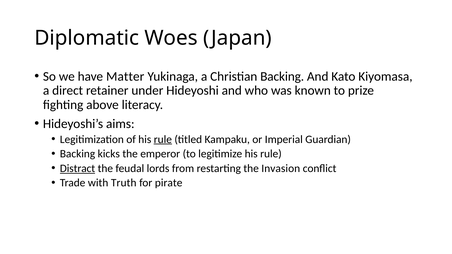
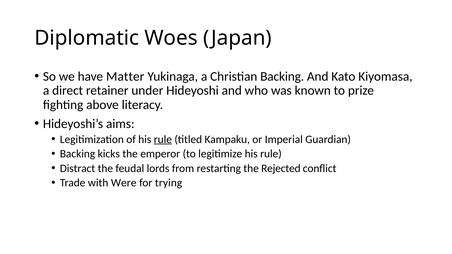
Distract underline: present -> none (78, 169)
Invasion: Invasion -> Rejected (281, 169)
Truth: Truth -> Were (124, 183)
pirate: pirate -> trying (169, 183)
